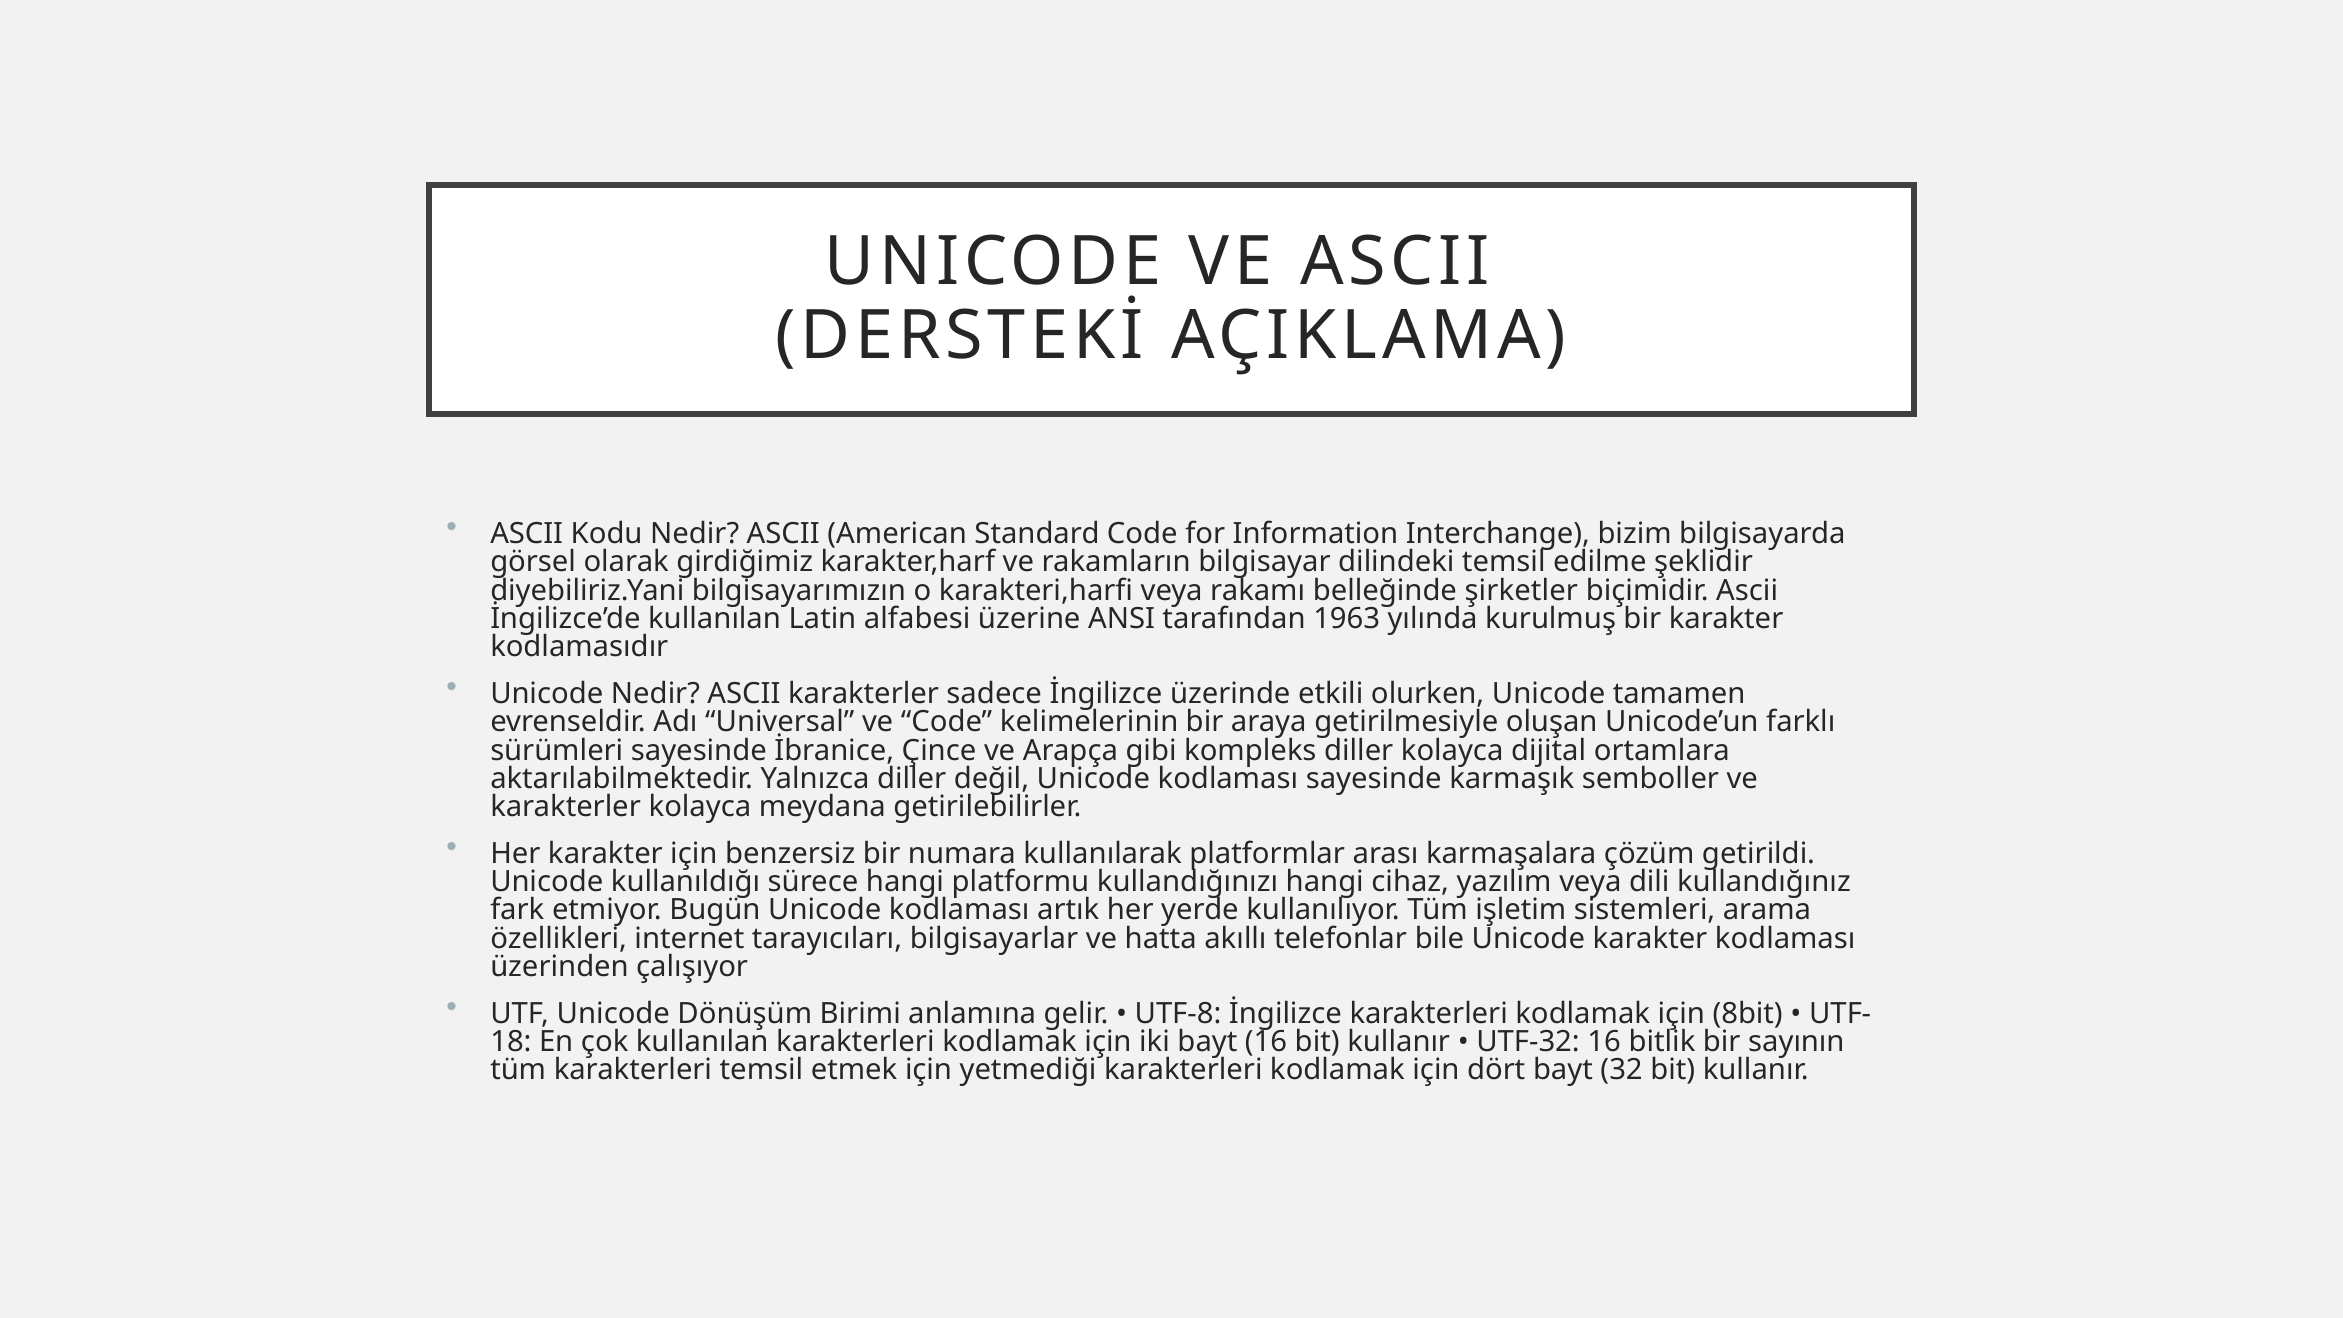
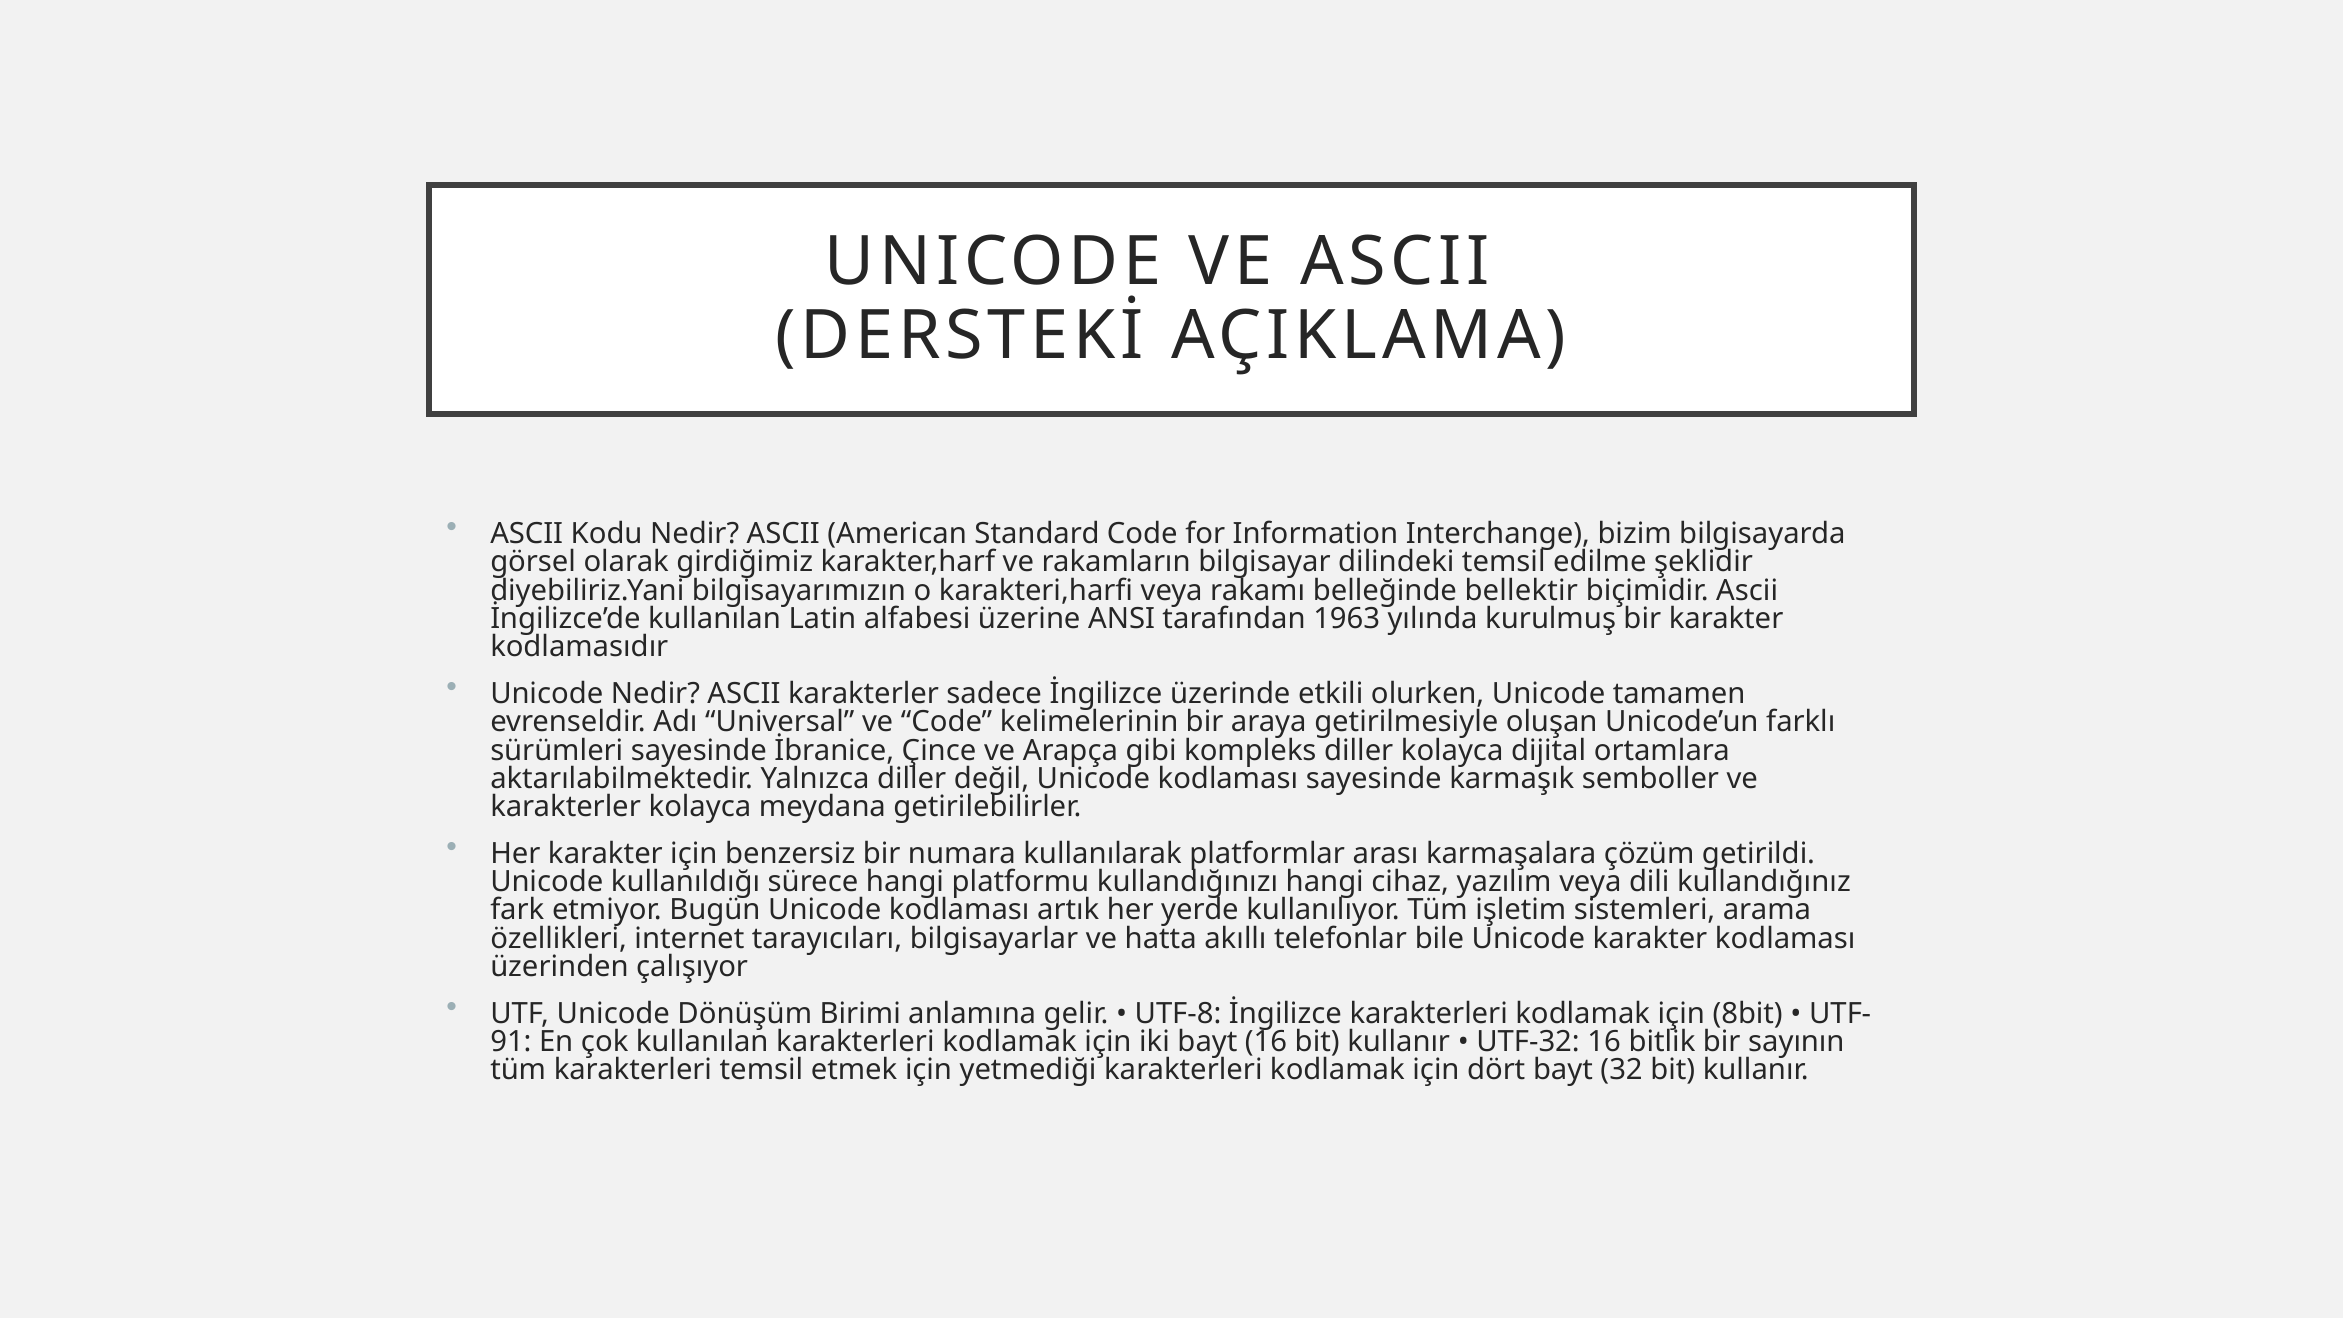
şirketler: şirketler -> bellektir (1521, 590)
18: 18 -> 91 (511, 1042)
